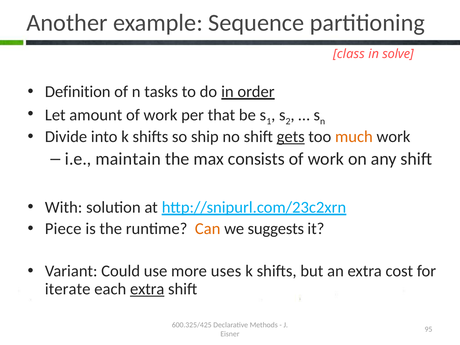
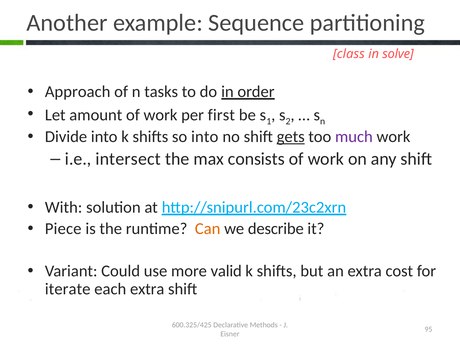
Definition: Definition -> Approach (78, 92)
that: that -> first (221, 115)
so ship: ship -> into (205, 137)
much colour: orange -> purple (354, 137)
maintain: maintain -> intersect (128, 159)
suggests: suggests -> describe (276, 229)
uses: uses -> valid (226, 271)
extra underline: present -> none (147, 289)
